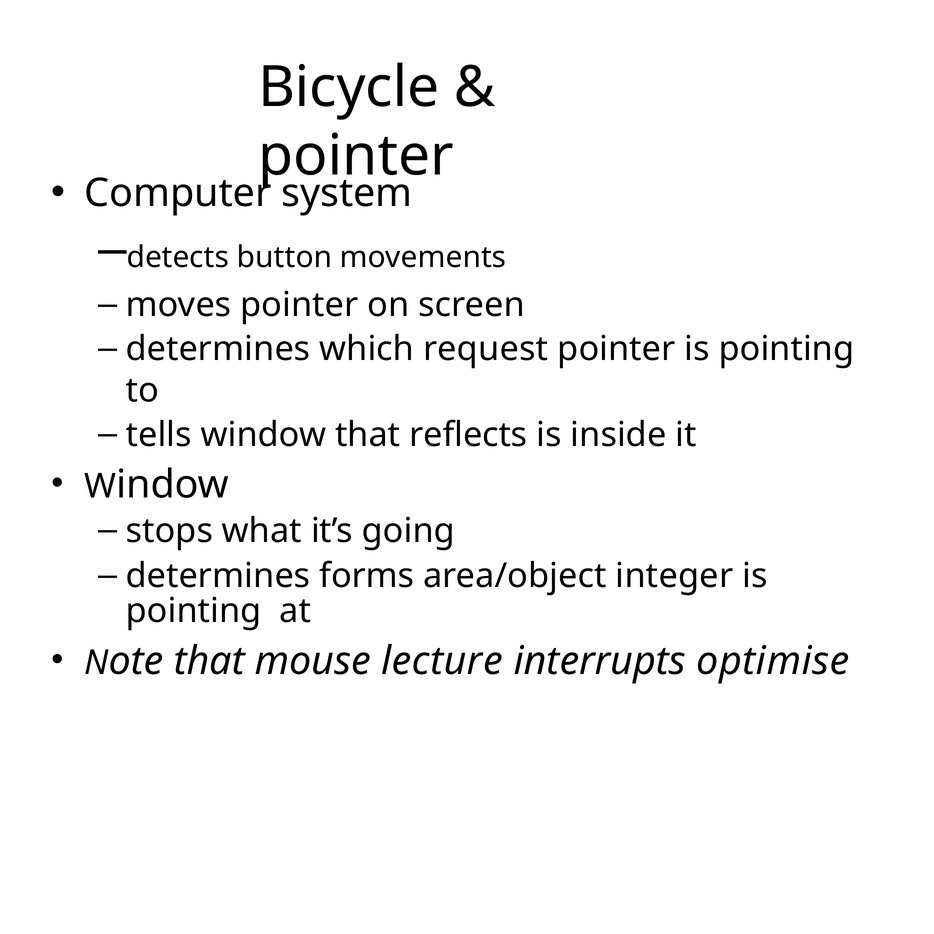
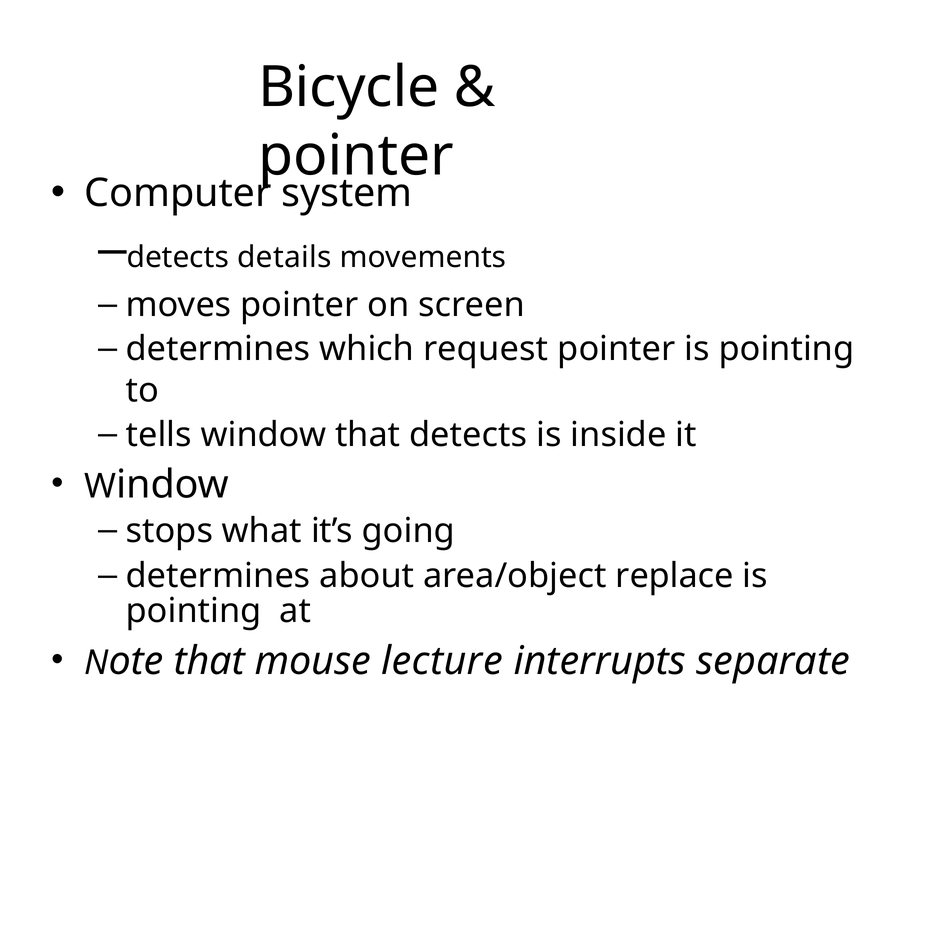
button: button -> details (284, 258)
that reflects: reflects -> detects (468, 435)
forms: forms -> about (367, 576)
integer: integer -> replace (675, 576)
optimise: optimise -> separate (773, 661)
